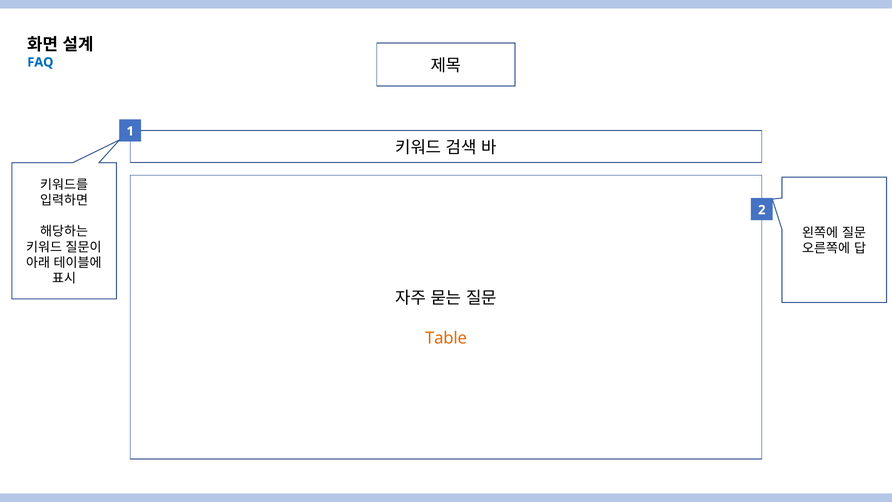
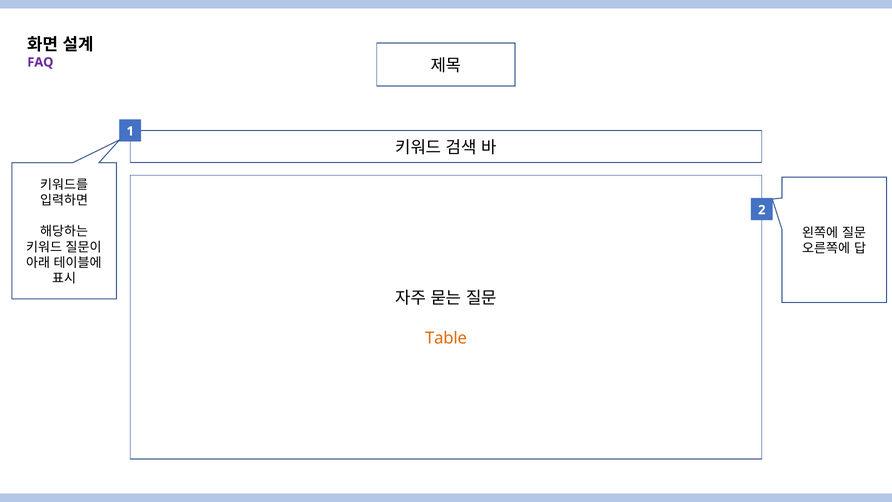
FAQ colour: blue -> purple (40, 62)
